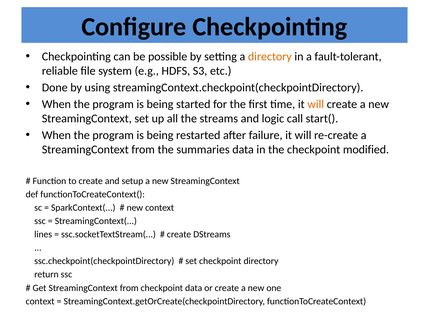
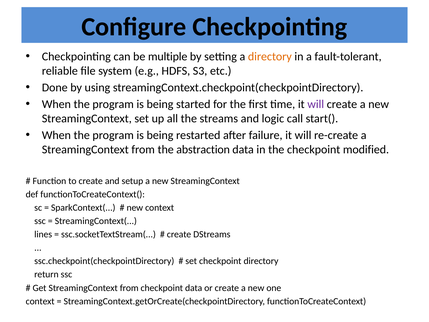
possible: possible -> multiple (168, 57)
will colour: orange -> purple (316, 104)
summaries: summaries -> abstraction (203, 150)
